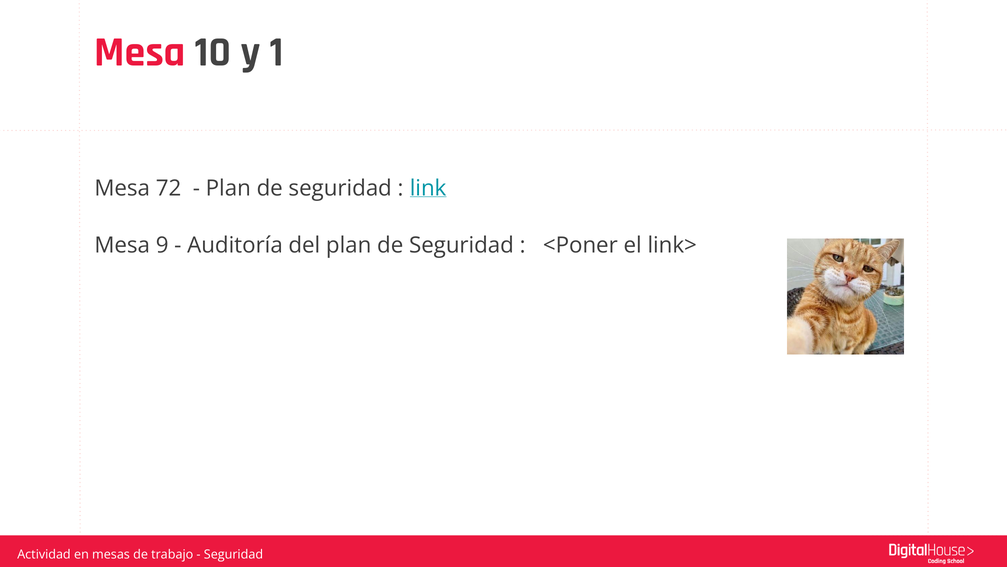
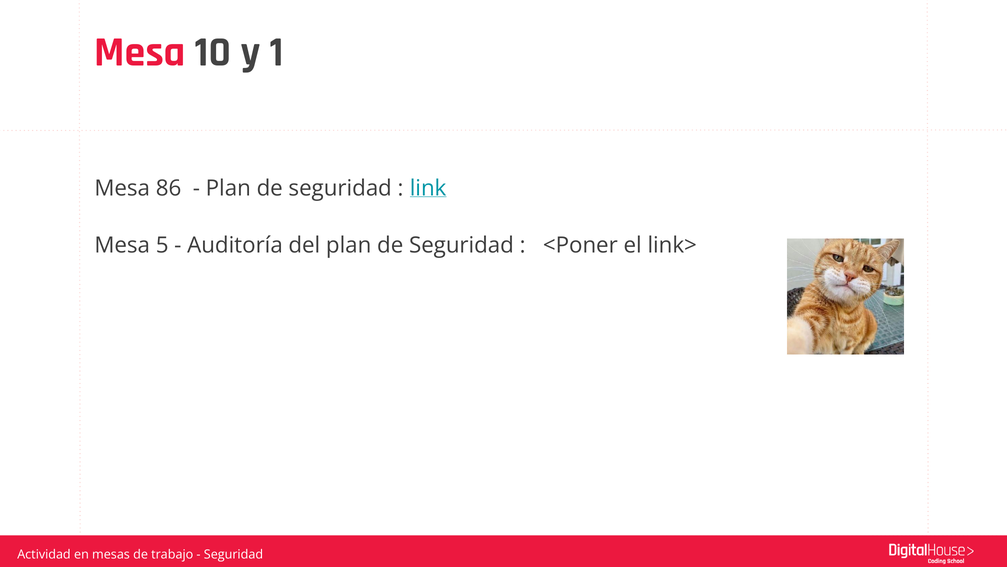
72: 72 -> 86 (169, 188)
9: 9 -> 5 (162, 245)
